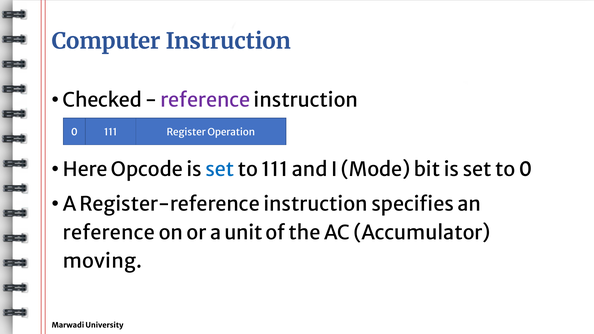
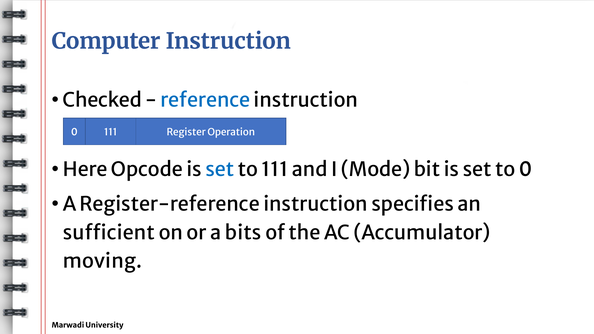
reference colour: purple -> blue (205, 100)
reference: reference -> sufficient (109, 233)
unit: unit -> bits (243, 233)
